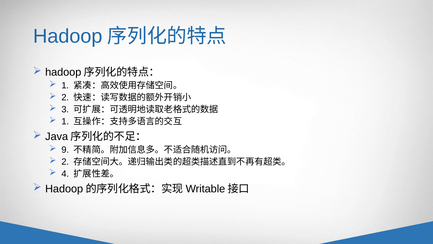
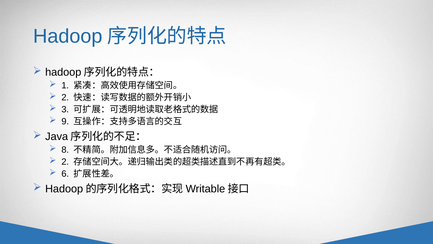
1: 1 -> 9 (65, 121)
9: 9 -> 8 (65, 149)
4: 4 -> 6 (65, 173)
